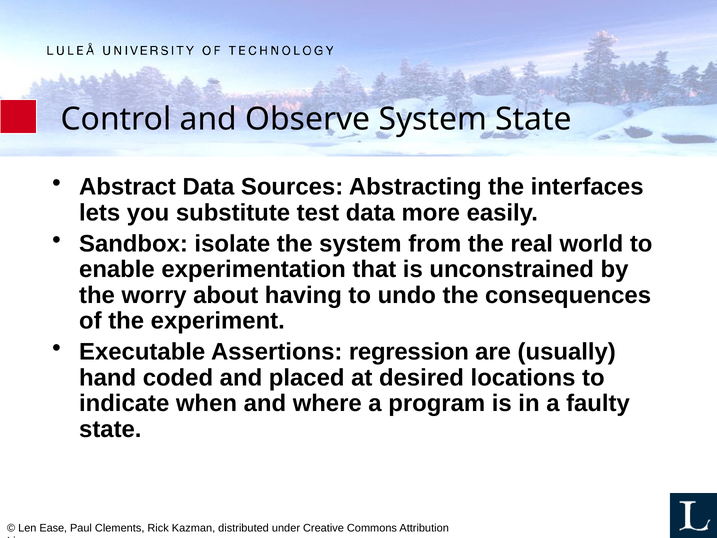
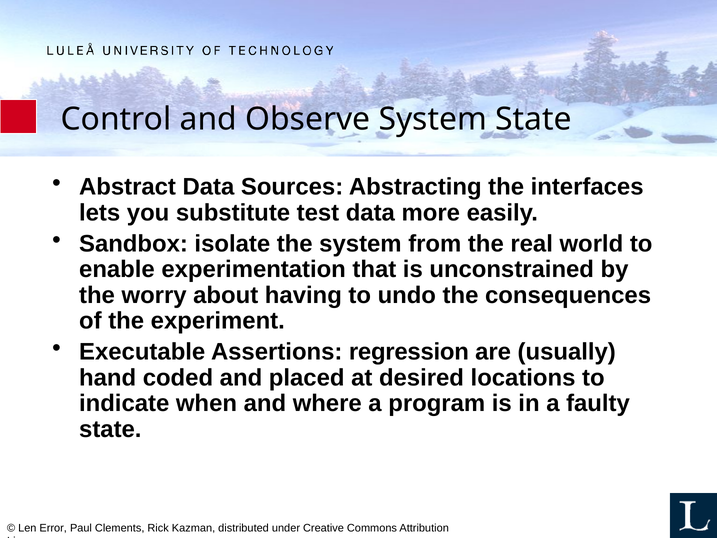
Ease: Ease -> Error (53, 528)
